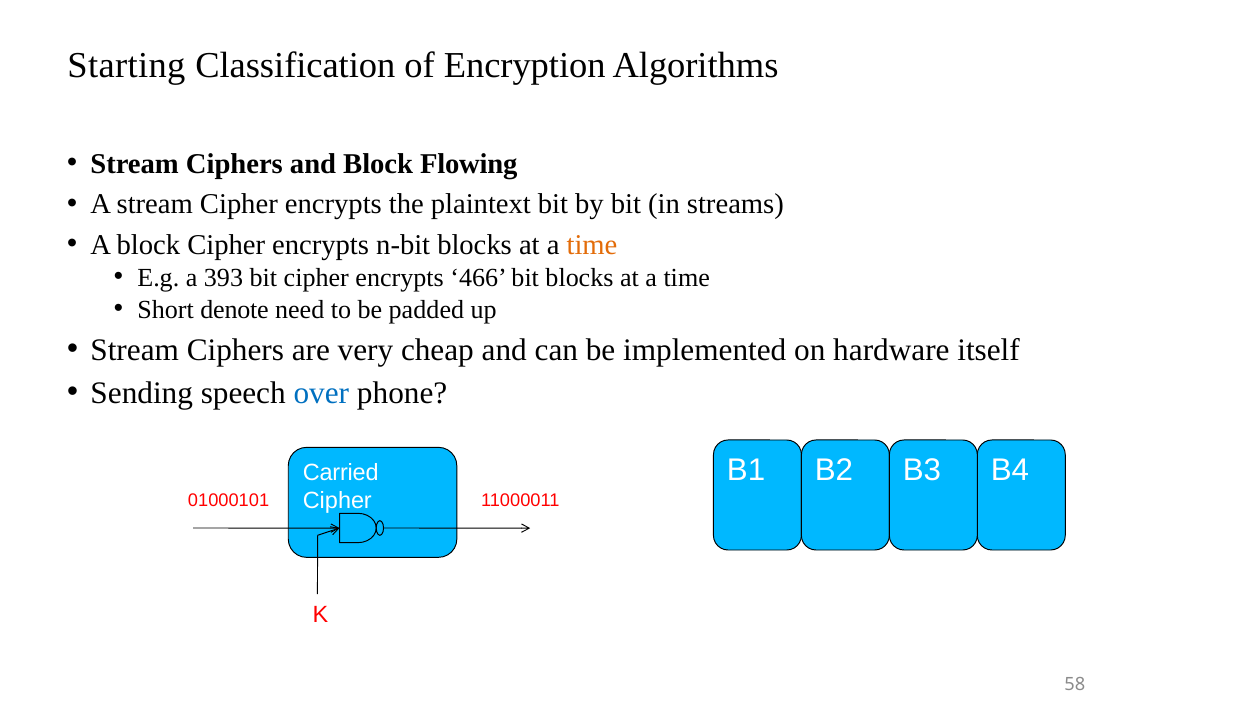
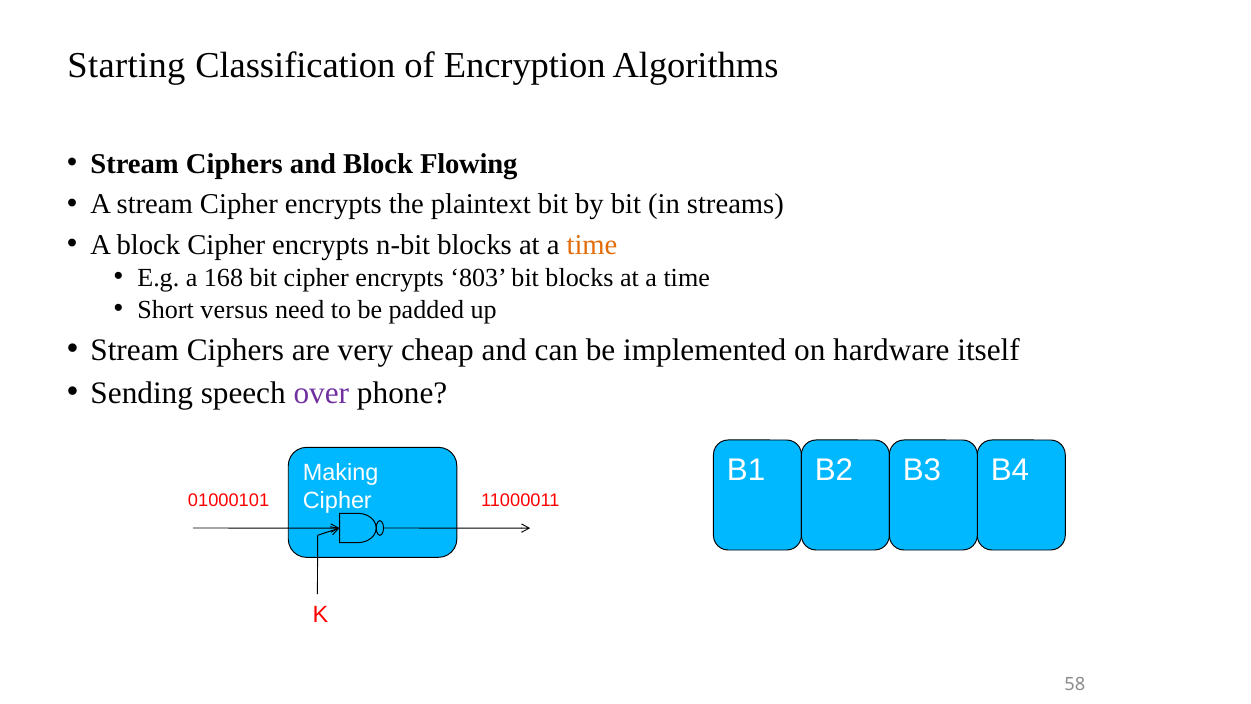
393: 393 -> 168 (223, 278)
466: 466 -> 803 (479, 278)
denote: denote -> versus (234, 309)
over colour: blue -> purple (321, 393)
Carried: Carried -> Making (341, 473)
